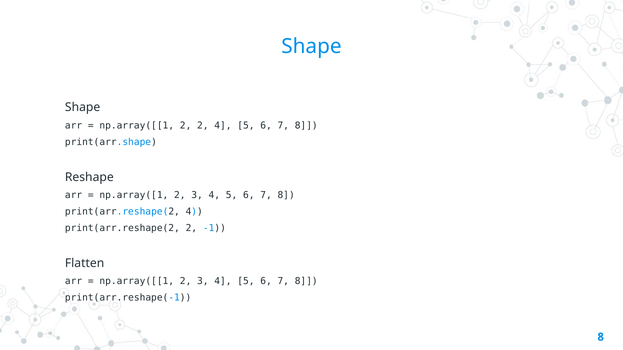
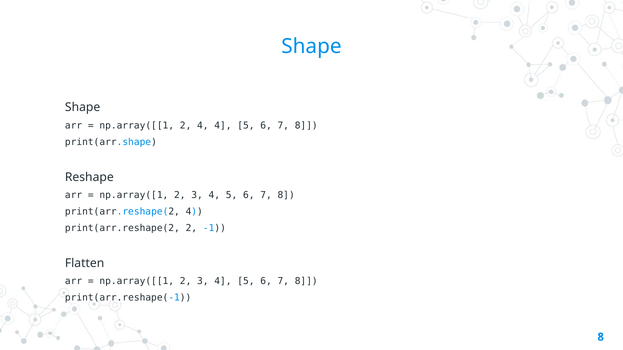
2 2: 2 -> 4 (203, 126)
